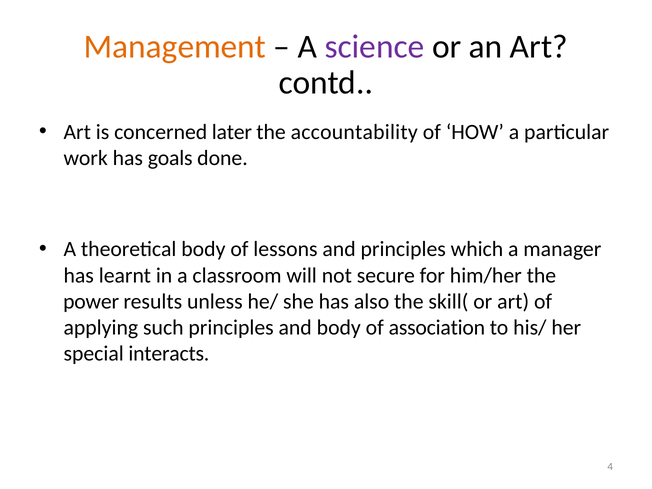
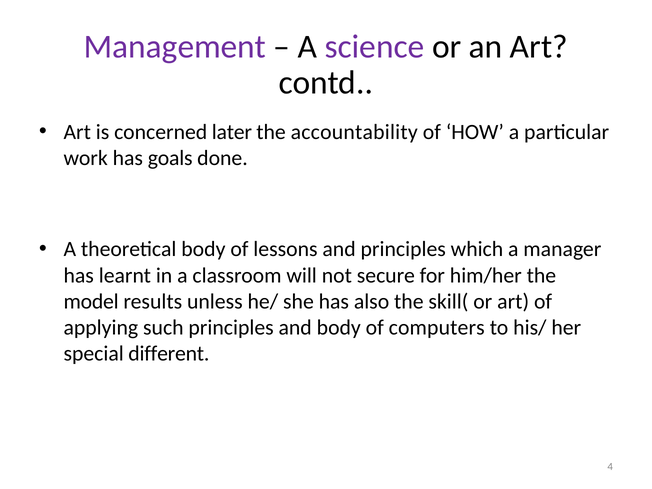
Management colour: orange -> purple (175, 47)
power: power -> model (91, 301)
association: association -> computers (437, 328)
interacts: interacts -> different (169, 354)
